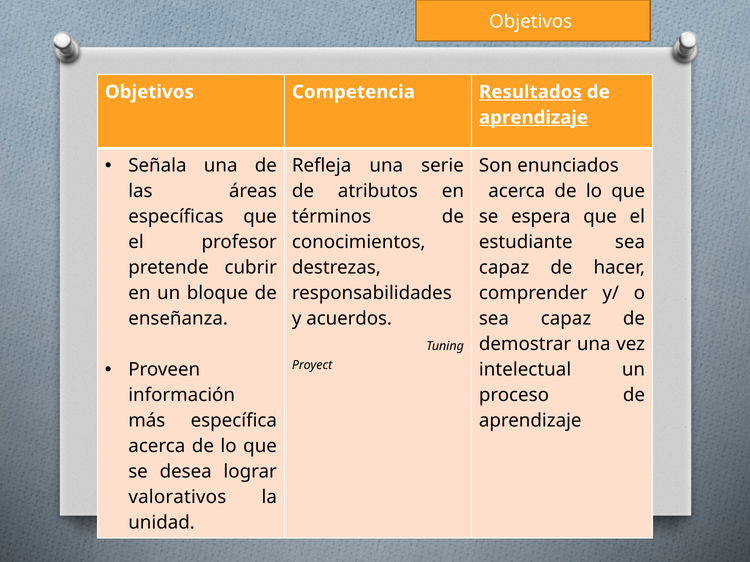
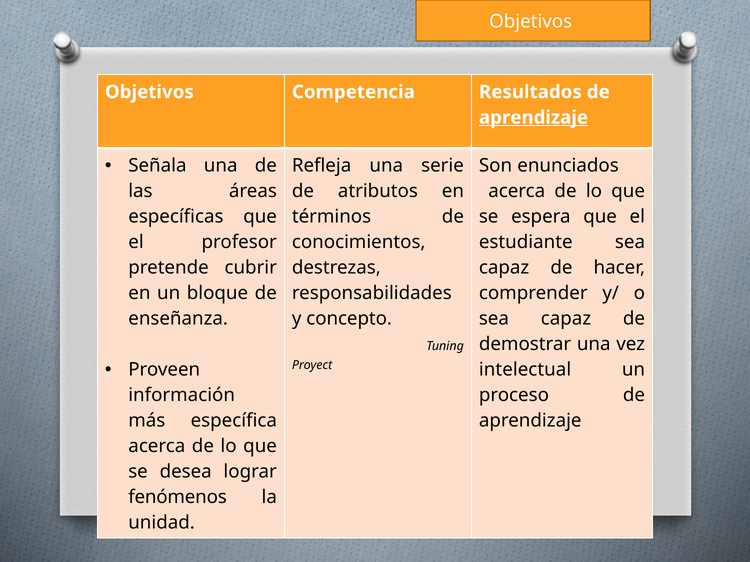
Resultados underline: present -> none (530, 92)
acuerdos: acuerdos -> concepto (349, 319)
valorativos: valorativos -> fenómenos (178, 498)
